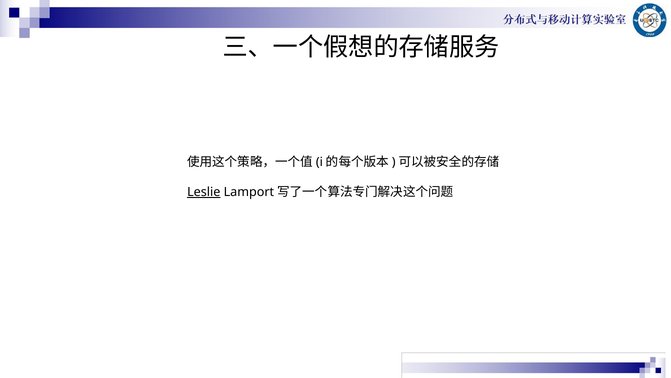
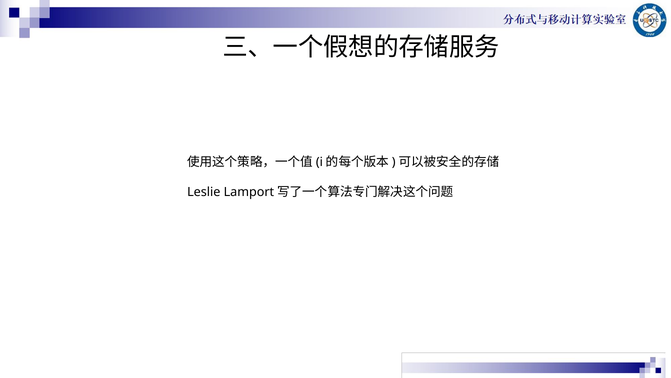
Leslie underline: present -> none (204, 192)
